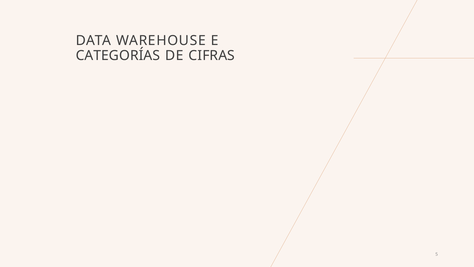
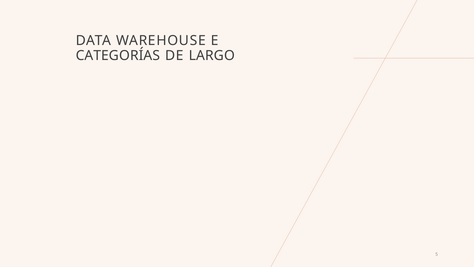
CIFRAS: CIFRAS -> LARGO (212, 55)
